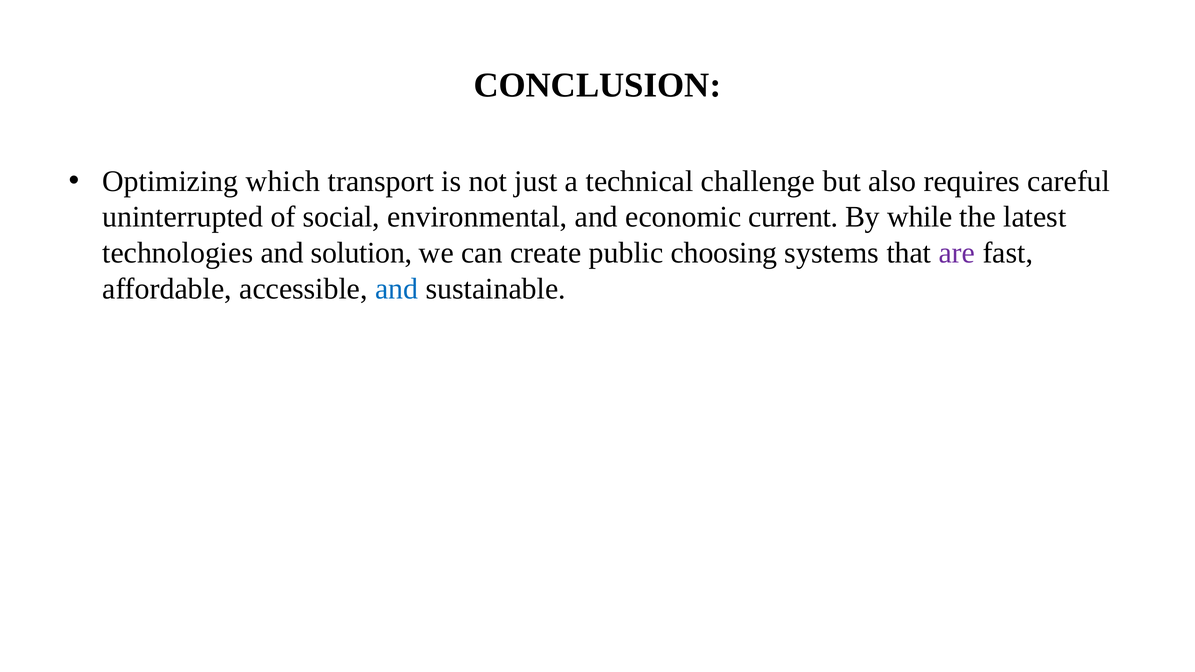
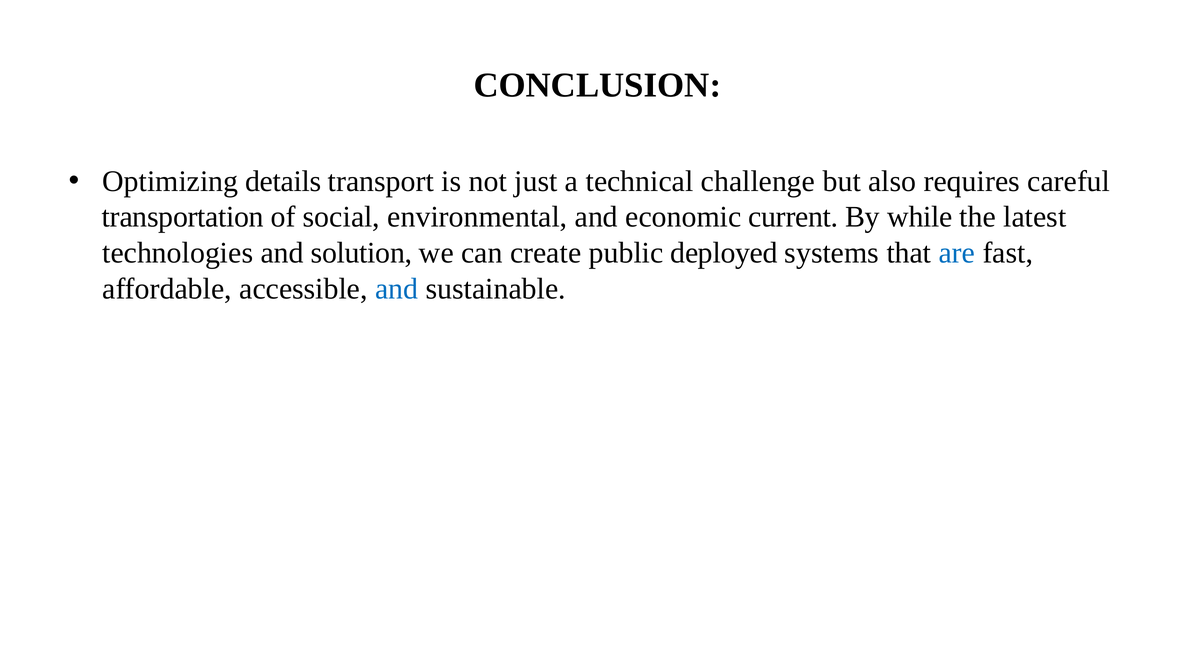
which: which -> details (283, 181)
uninterrupted: uninterrupted -> transportation (183, 217)
choosing: choosing -> deployed (724, 253)
are colour: purple -> blue (957, 253)
